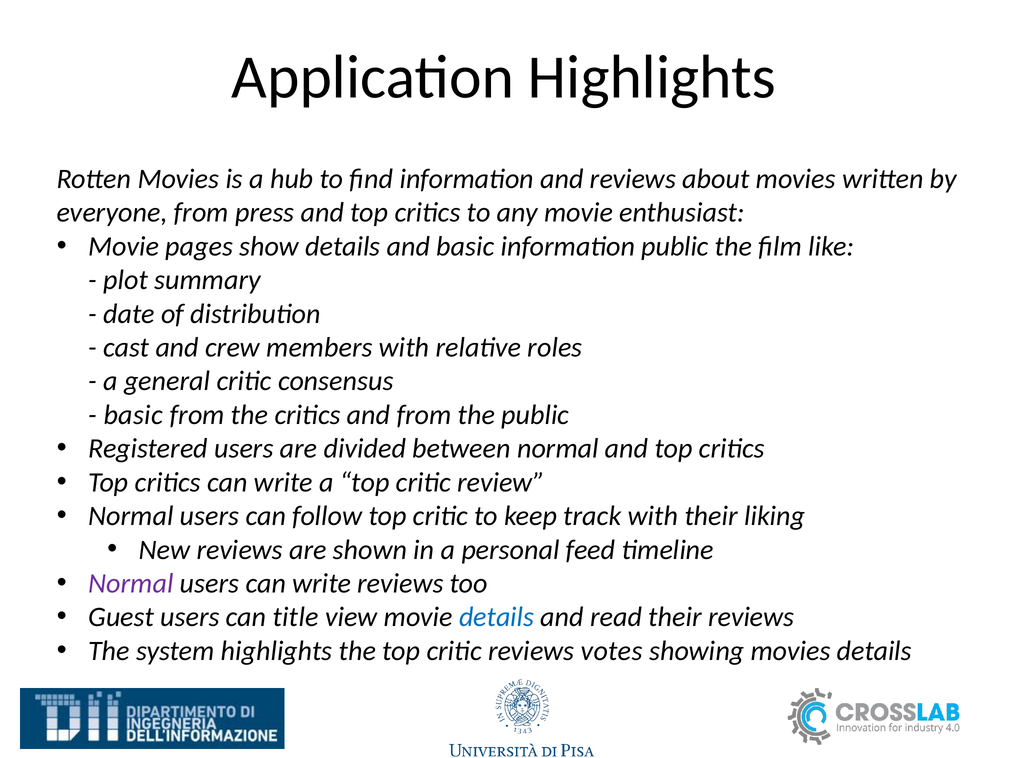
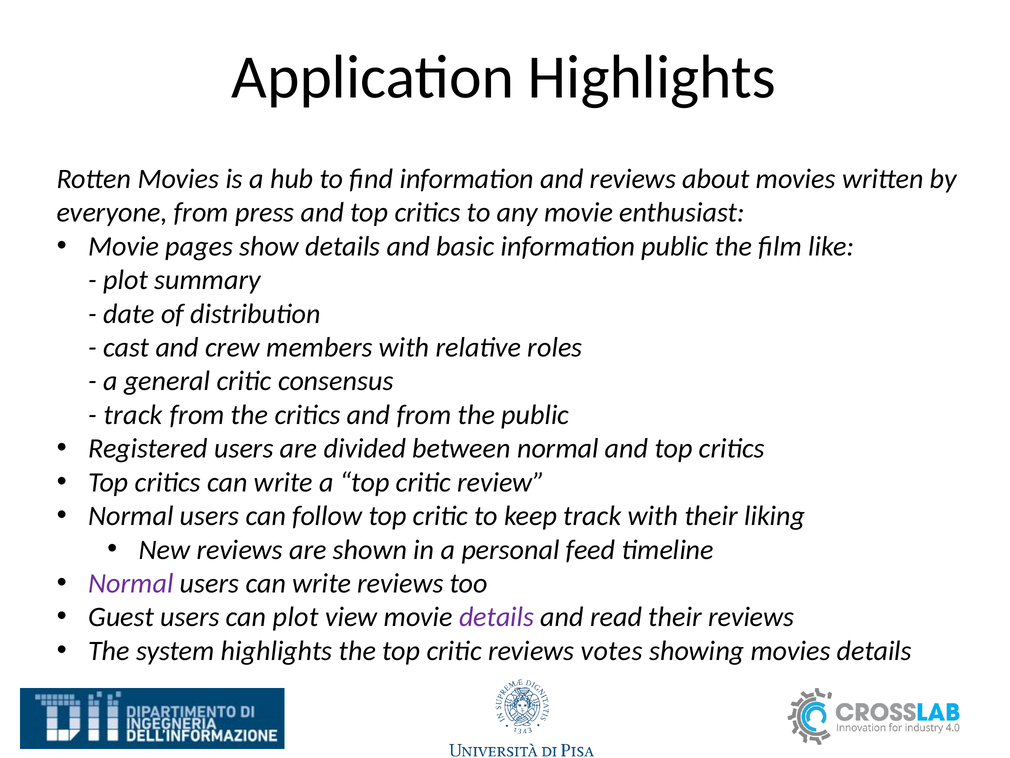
basic: basic -> track (133, 415)
can title: title -> plot (296, 617)
details colour: blue -> purple (497, 617)
